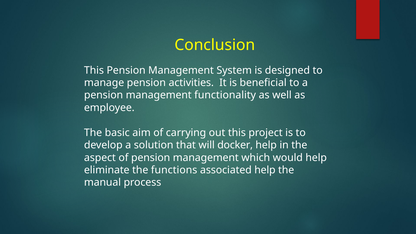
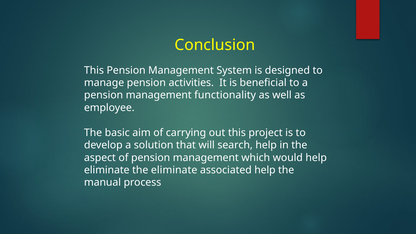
docker: docker -> search (235, 145)
the functions: functions -> eliminate (174, 170)
